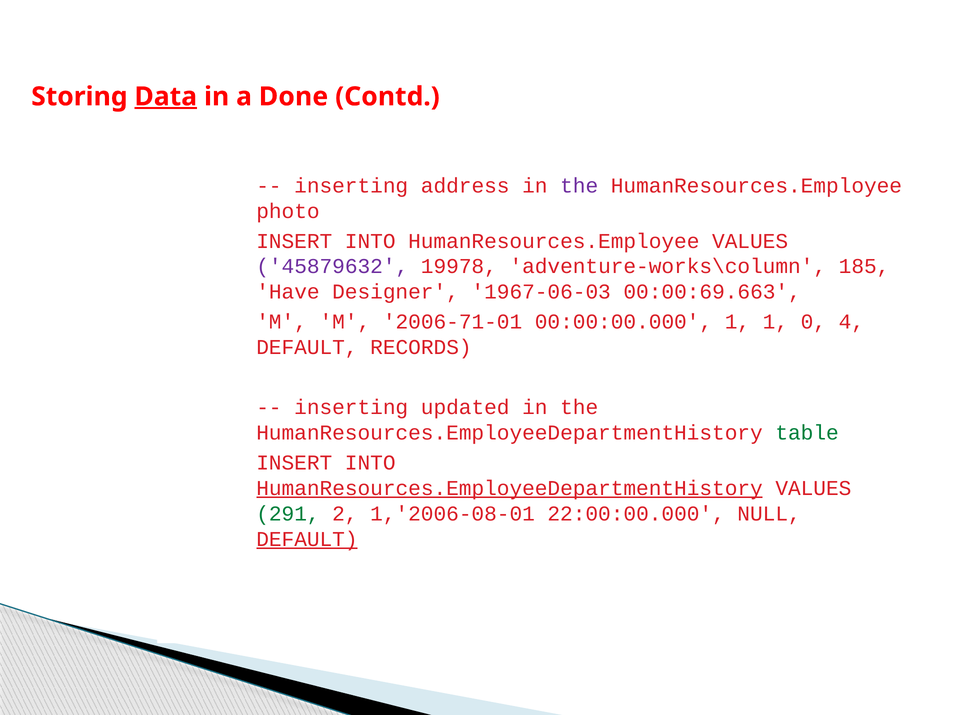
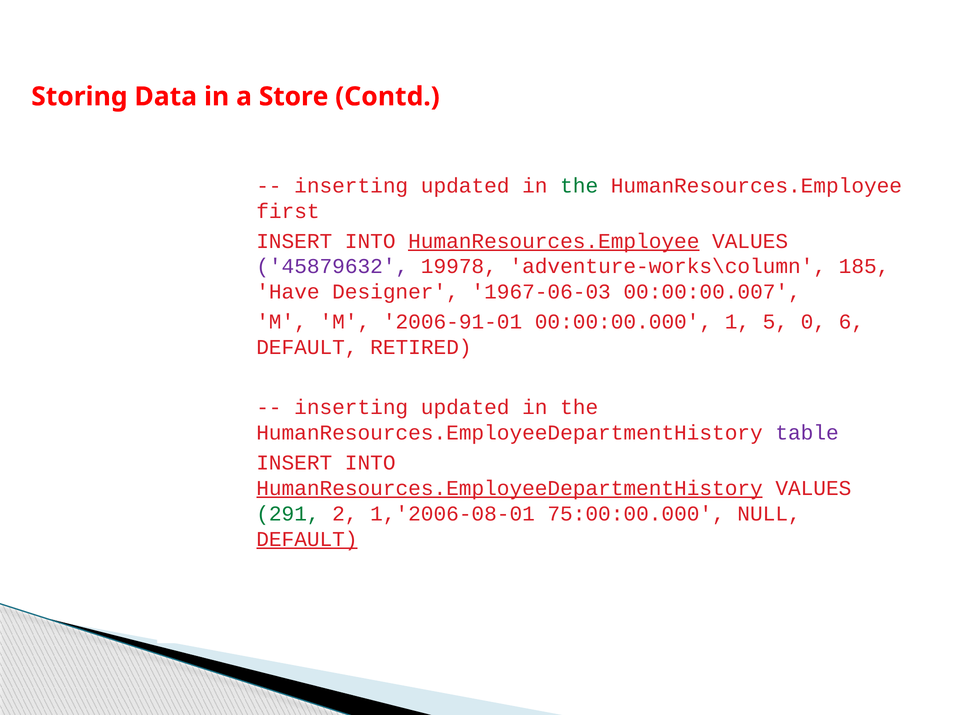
Data underline: present -> none (166, 97)
Done: Done -> Store (294, 97)
address: address -> updated (465, 186)
the colour: purple -> green (579, 186)
photo: photo -> first (288, 211)
HumanResources.Employee underline: none -> present (554, 241)
00:00:69.663: 00:00:69.663 -> 00:00:00.007 (712, 292)
2006-71-01: 2006-71-01 -> 2006-91-01 (453, 322)
1 1: 1 -> 5 (775, 322)
4: 4 -> 6 (851, 322)
RECORDS: RECORDS -> RETIRED (421, 347)
table colour: green -> purple (807, 433)
22:00:00.000: 22:00:00.000 -> 75:00:00.000 (636, 513)
